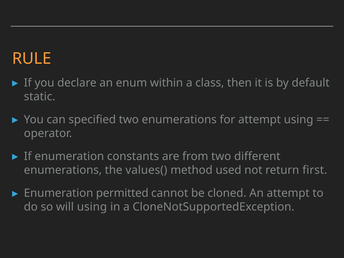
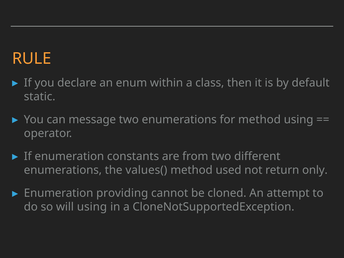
specified: specified -> message (92, 120)
for attempt: attempt -> method (259, 120)
first: first -> only (315, 170)
permitted: permitted -> providing (122, 193)
